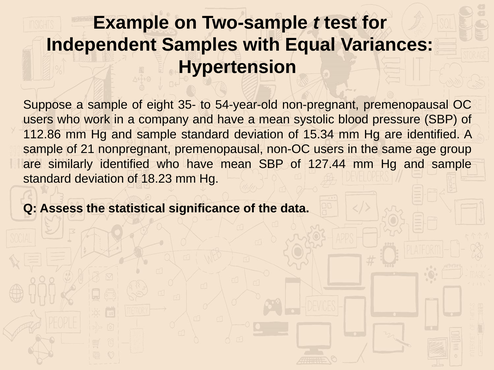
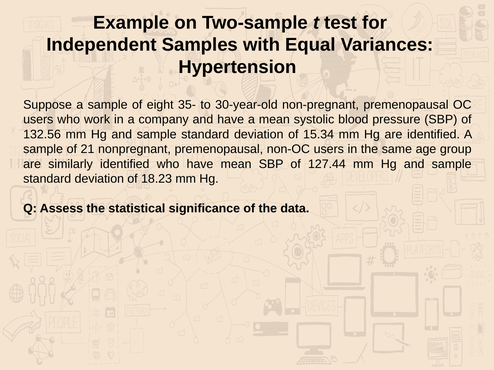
54-year-old: 54-year-old -> 30-year-old (246, 105)
112.86: 112.86 -> 132.56 (42, 135)
